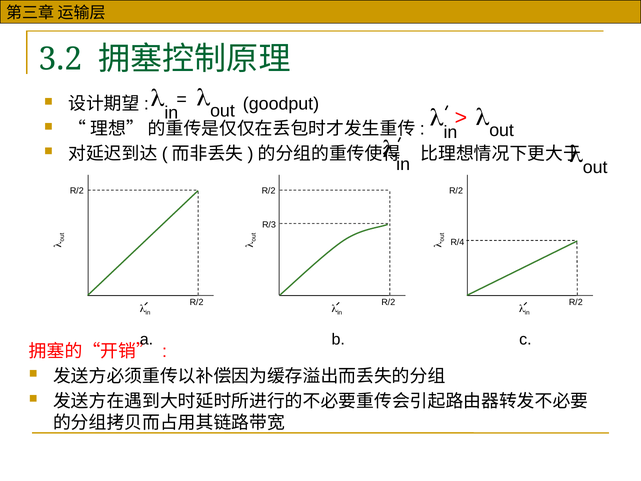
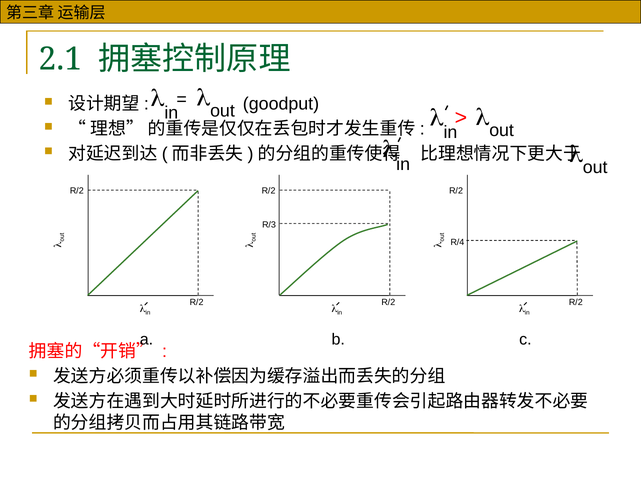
3.2: 3.2 -> 2.1 (60, 59)
